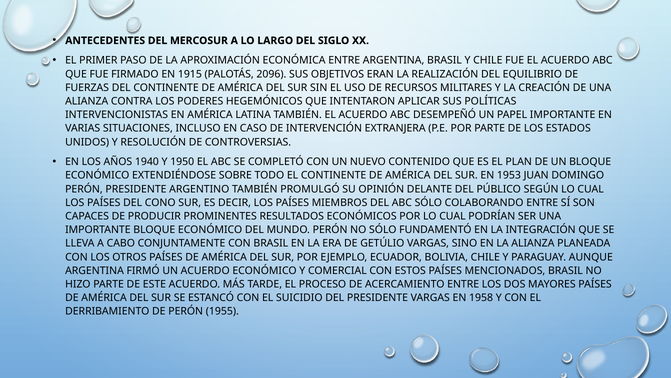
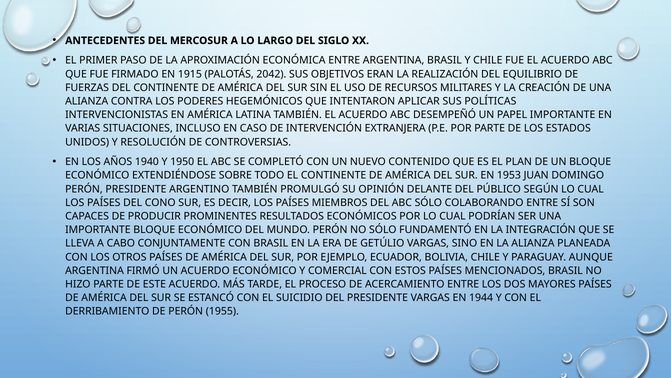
2096: 2096 -> 2042 (271, 74)
1958: 1958 -> 1944 (481, 297)
